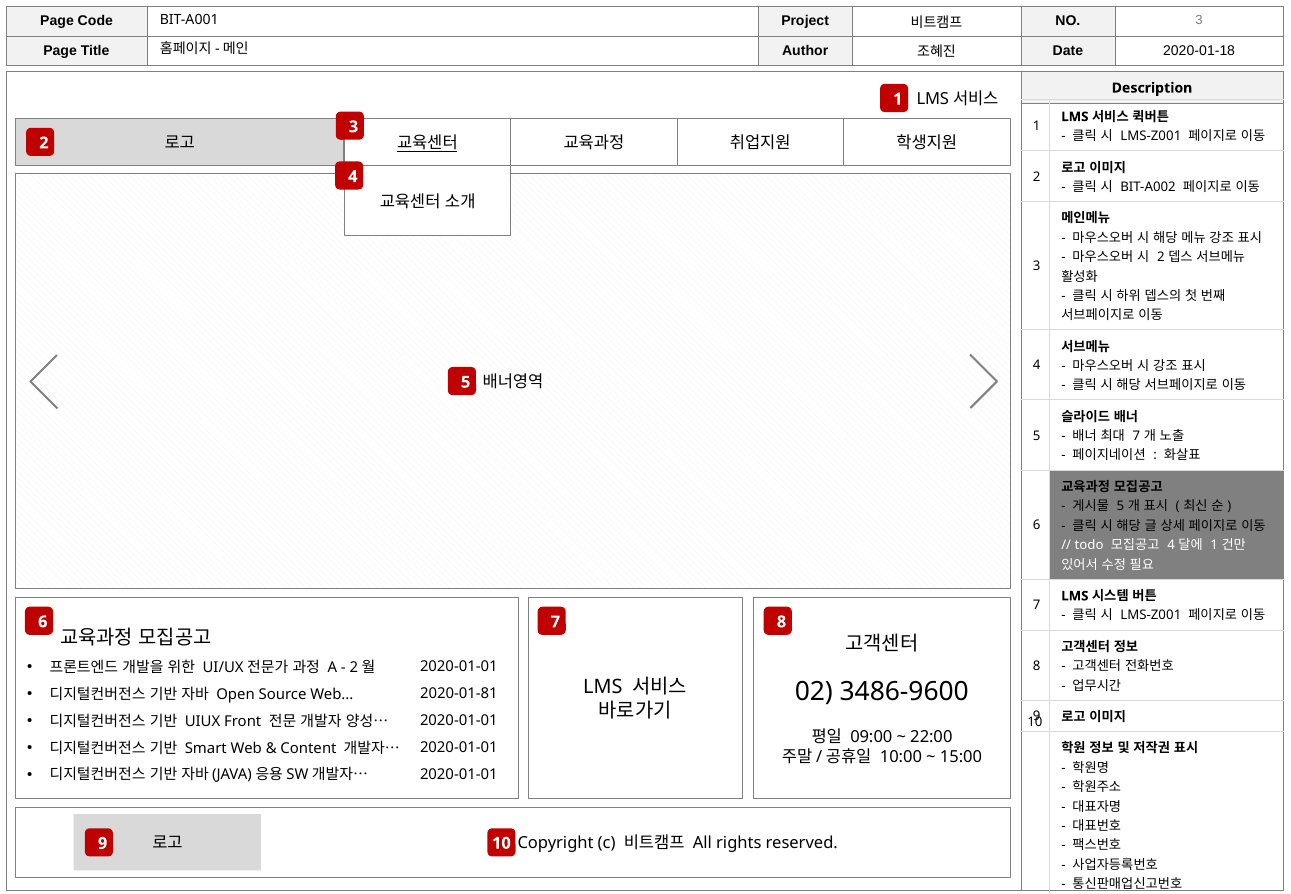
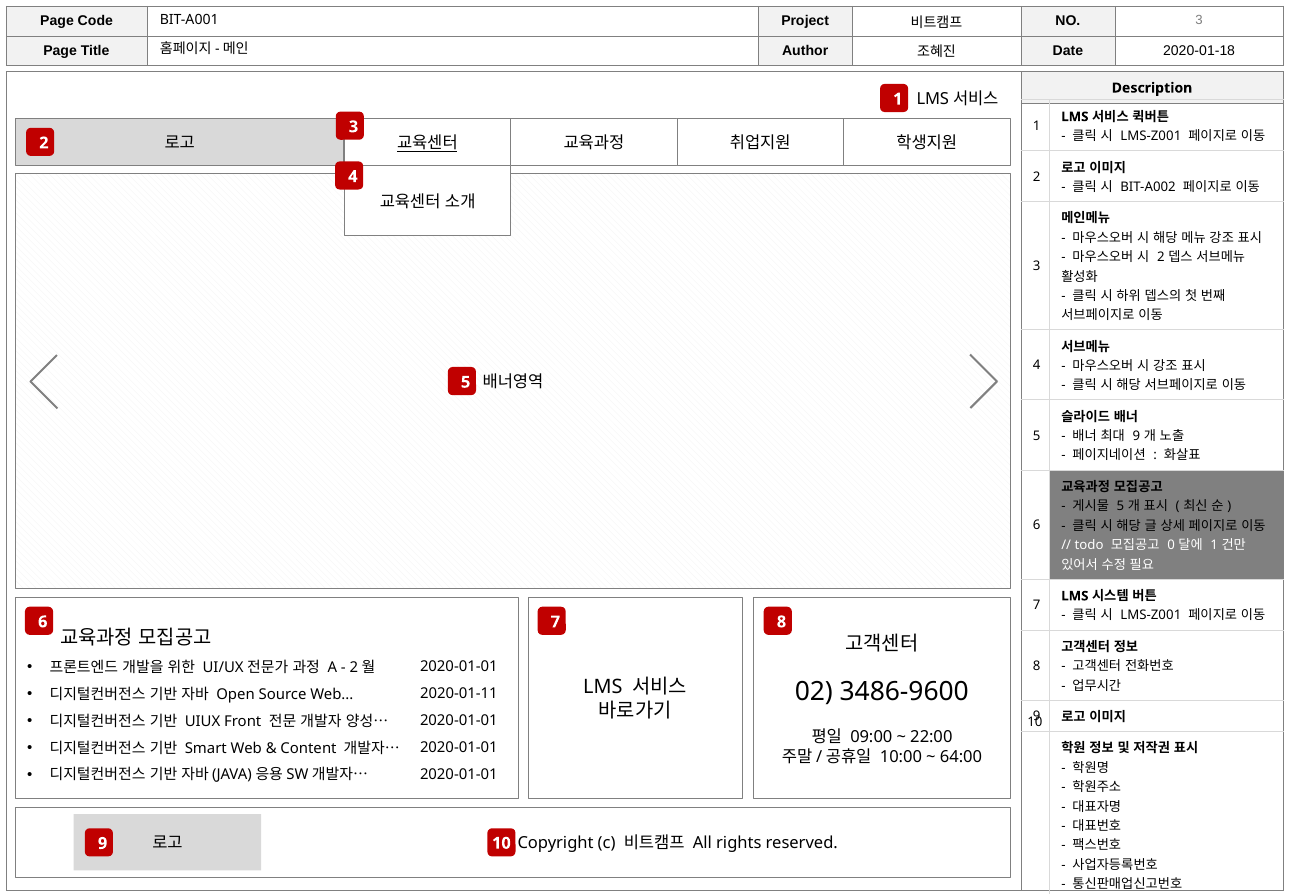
7: 7 -> 9 (1136, 436)
4: 4 -> 0 (1171, 545)
2020-01-81: 2020-01-81 -> 2020-01-11 (459, 694)
15:00: 15:00 -> 64:00 (961, 756)
